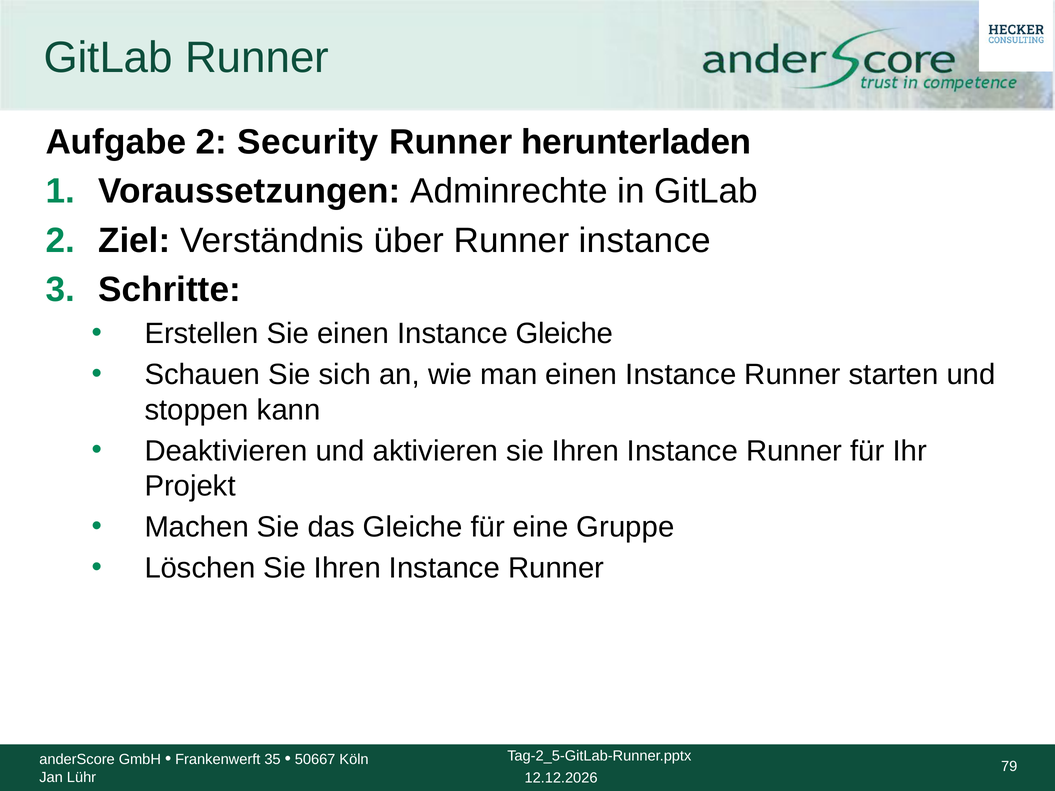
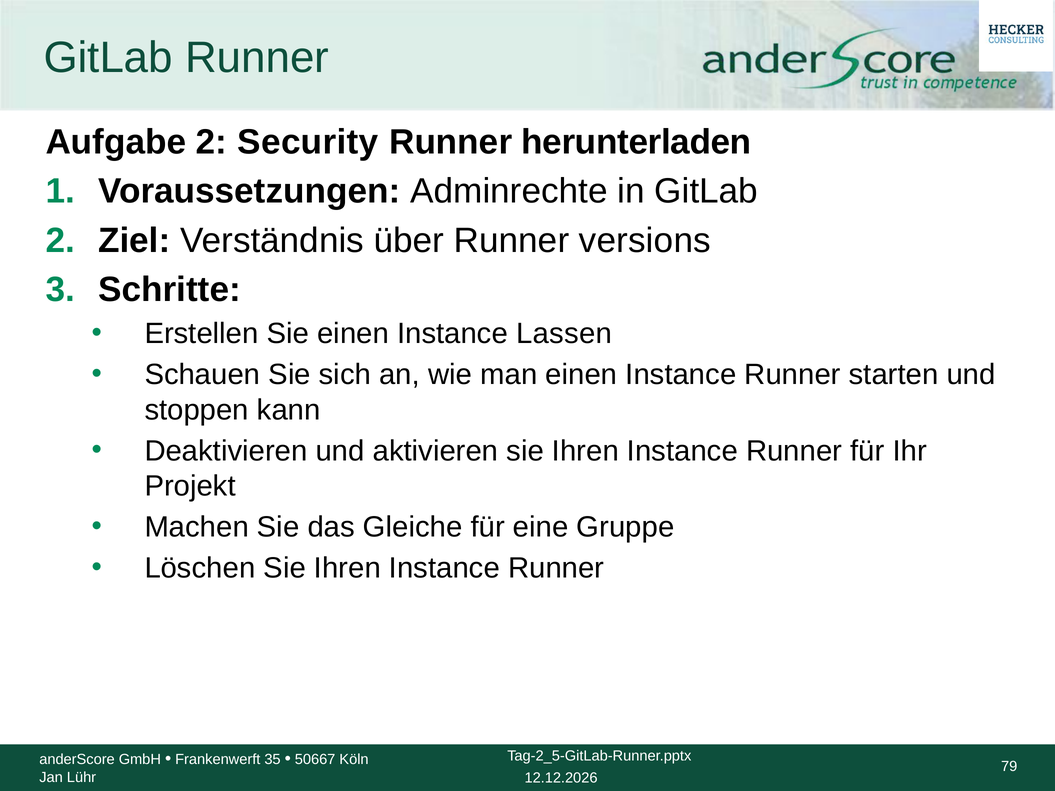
Runner instance: instance -> versions (645, 241)
Instance Gleiche: Gleiche -> Lassen (564, 334)
